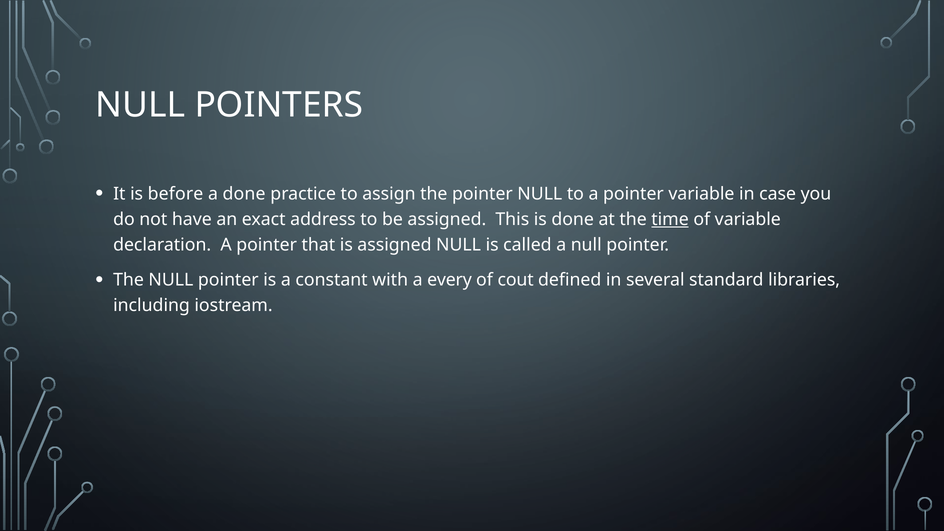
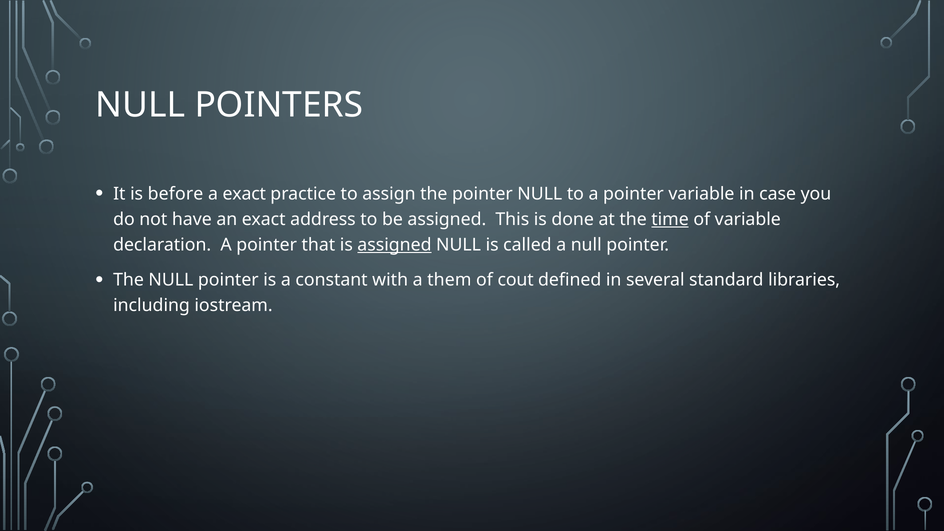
a done: done -> exact (244, 194)
assigned underline: none -> present (394, 245)
every: every -> them (449, 280)
